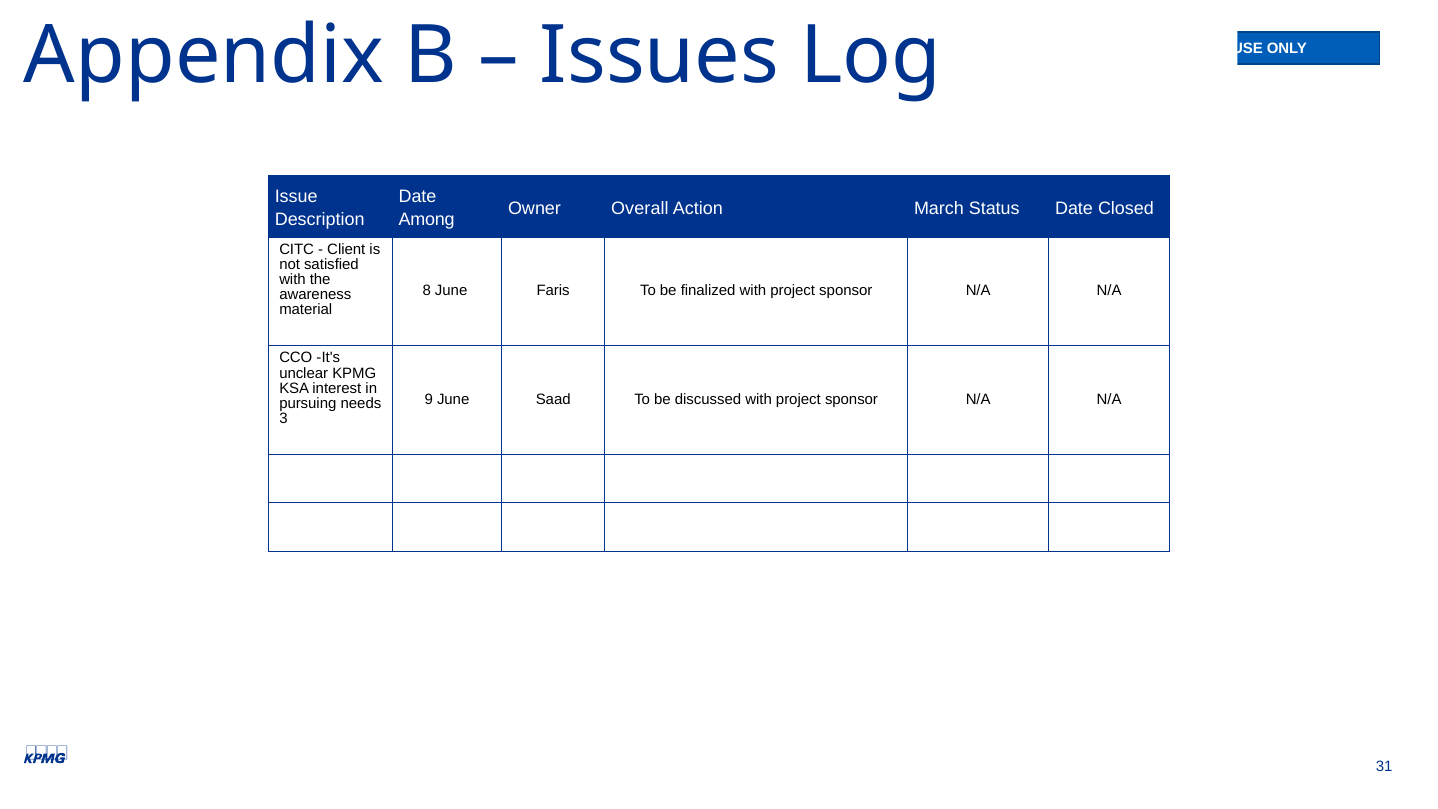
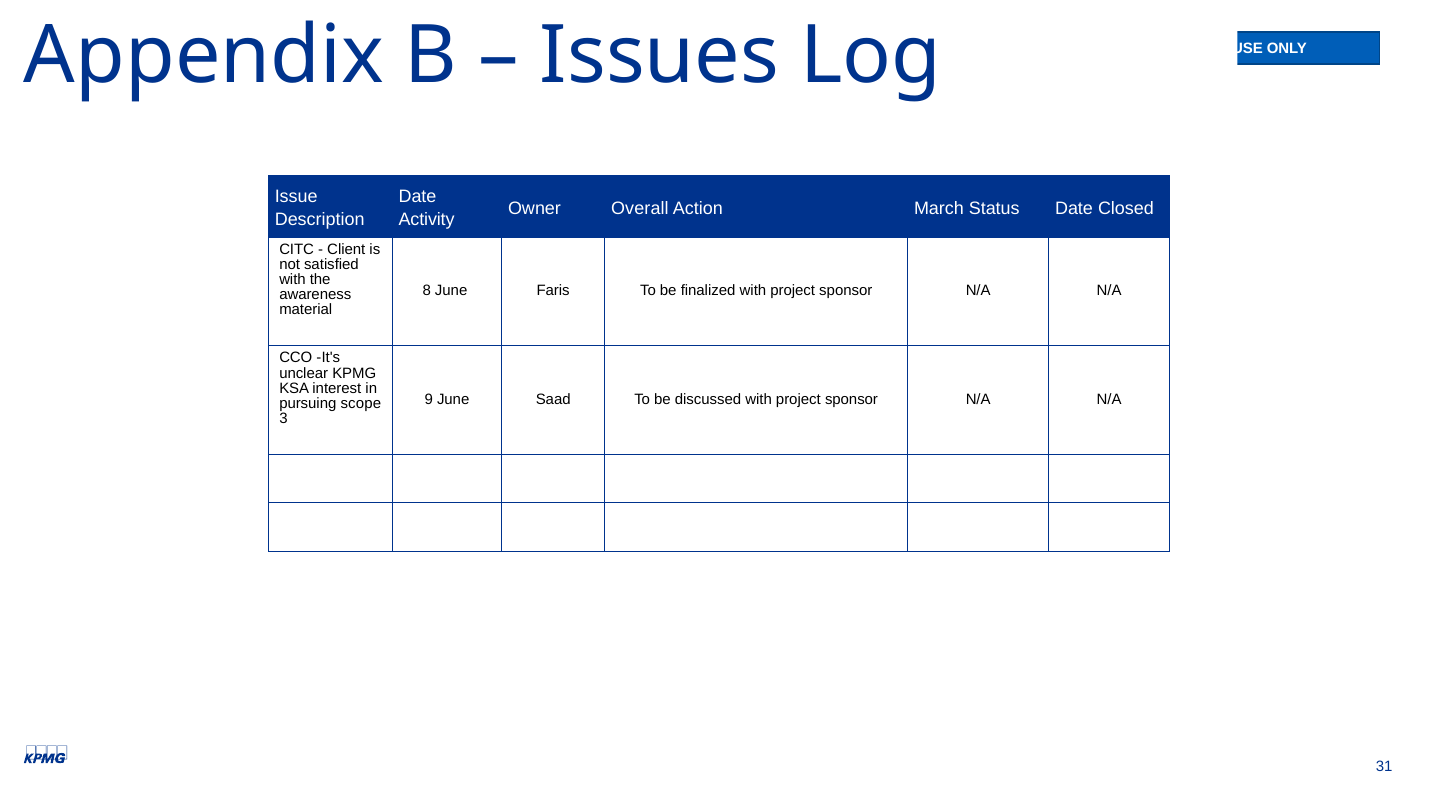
Among: Among -> Activity (427, 220)
needs: needs -> scope (361, 403)
